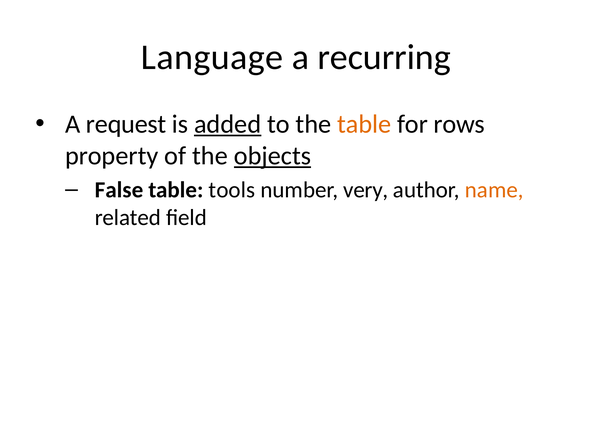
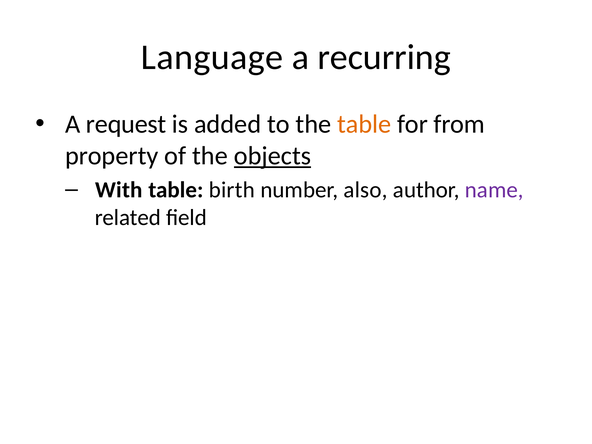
added underline: present -> none (228, 124)
rows: rows -> from (459, 124)
False: False -> With (119, 190)
tools: tools -> birth (232, 190)
very: very -> also (366, 190)
name colour: orange -> purple (494, 190)
